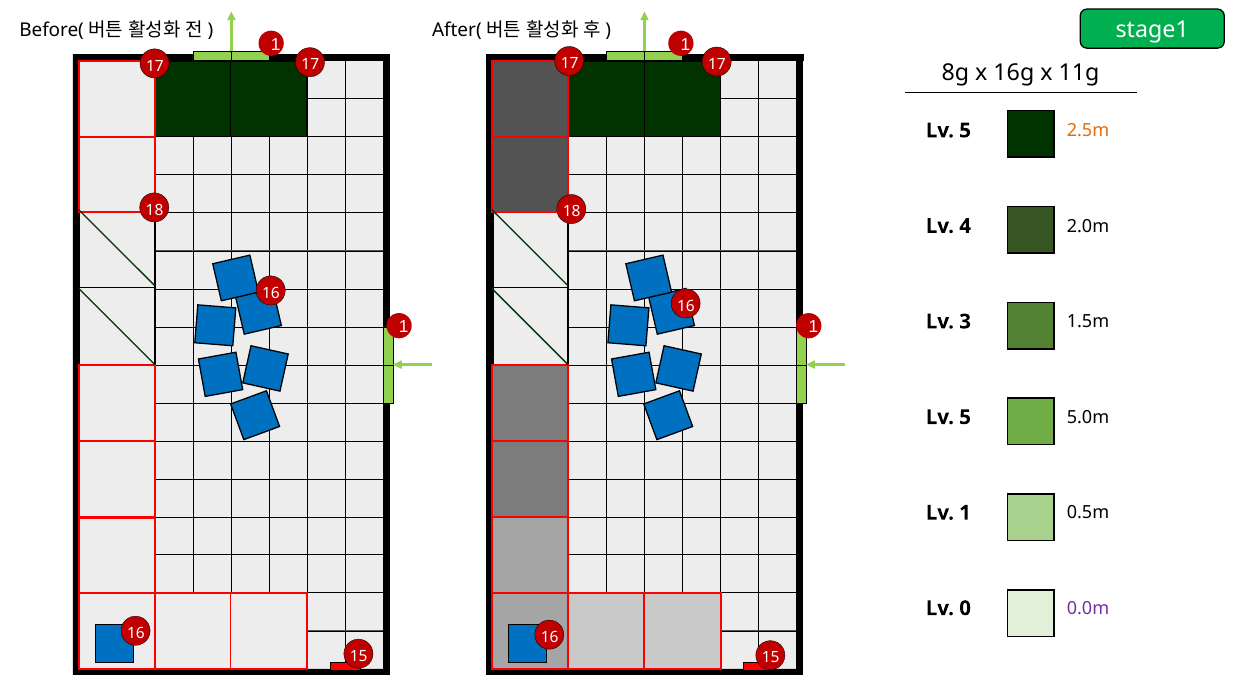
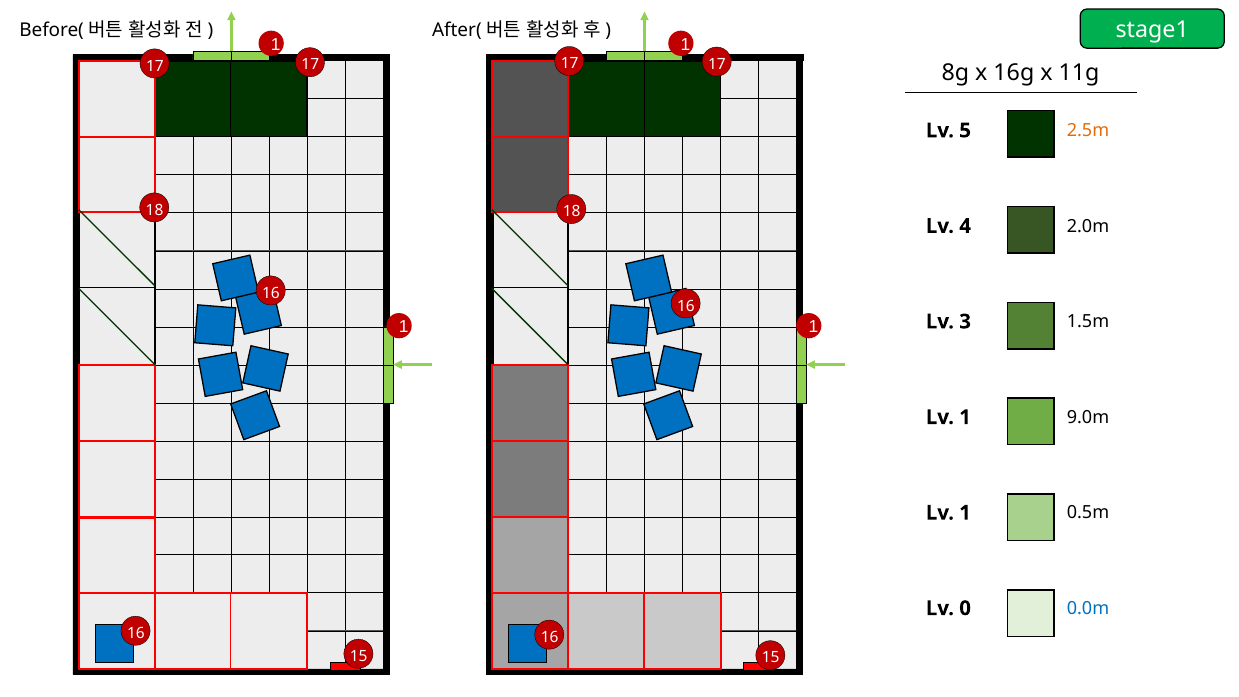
5.0m: 5.0m -> 9.0m (1088, 417)
5: 5 -> 1 (965, 417)
0.0m colour: purple -> blue (1088, 609)
